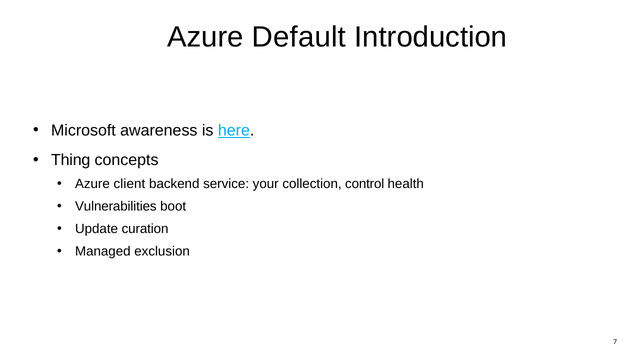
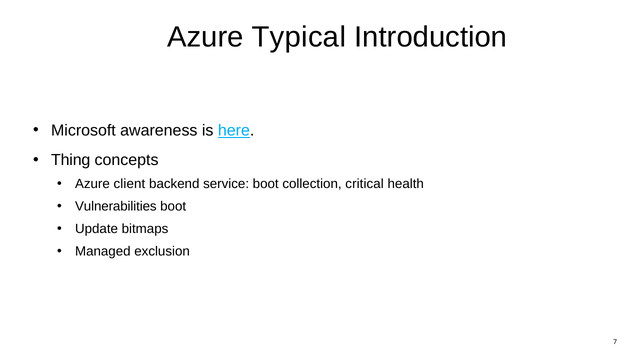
Default: Default -> Typical (299, 37)
service your: your -> boot (266, 184)
control: control -> critical (365, 184)
curation: curation -> bitmaps (145, 229)
